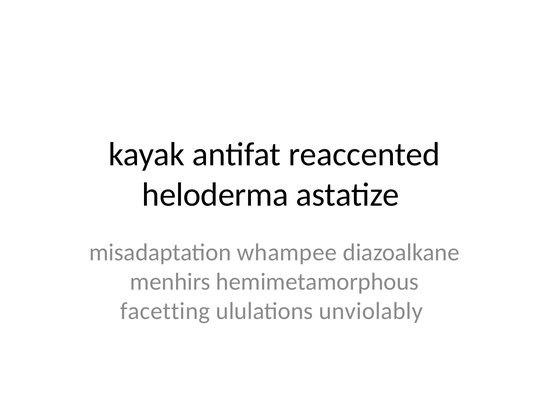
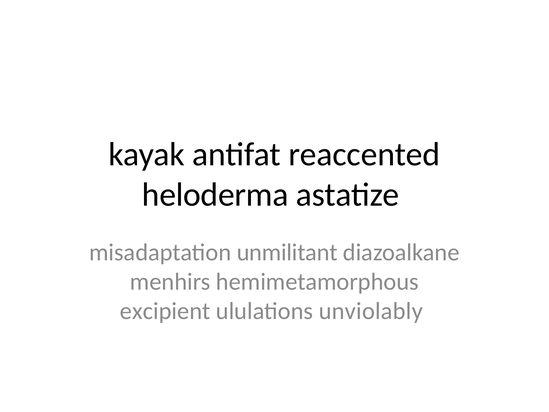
whampee: whampee -> unmilitant (287, 252)
facetting: facetting -> excipient (165, 311)
